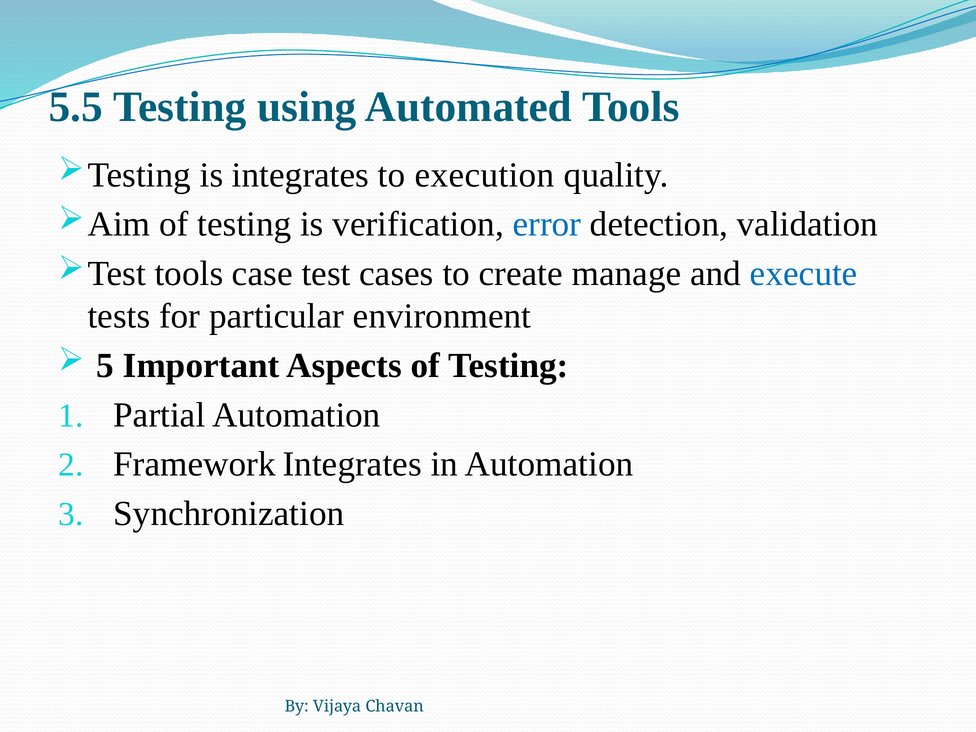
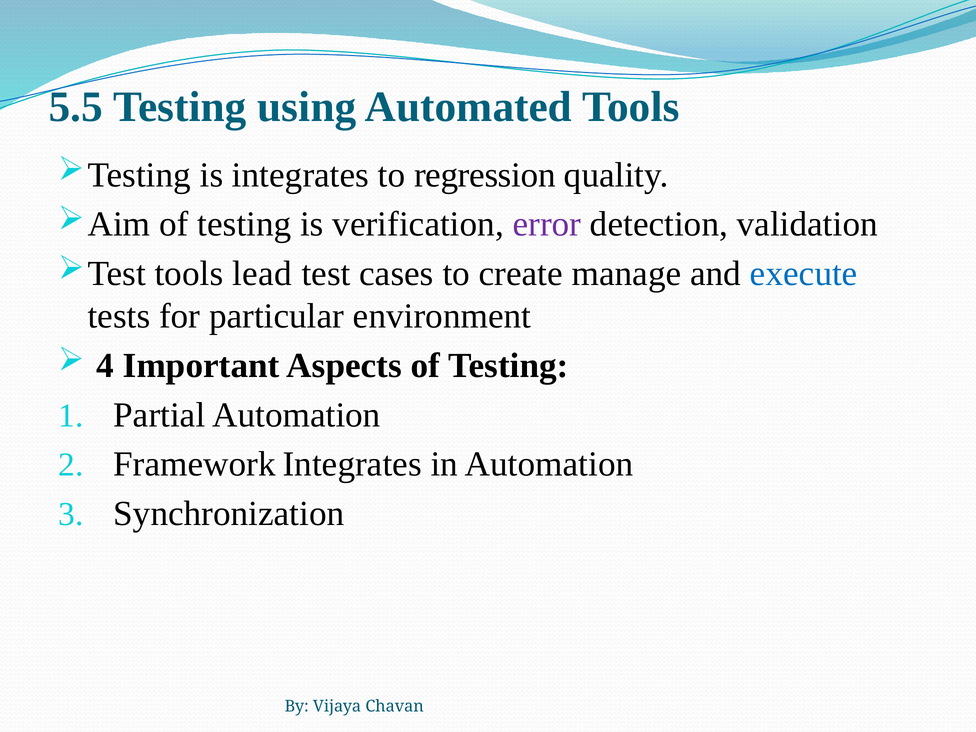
execution: execution -> regression (485, 175)
error colour: blue -> purple (547, 224)
case: case -> lead (262, 274)
5: 5 -> 4 (105, 366)
